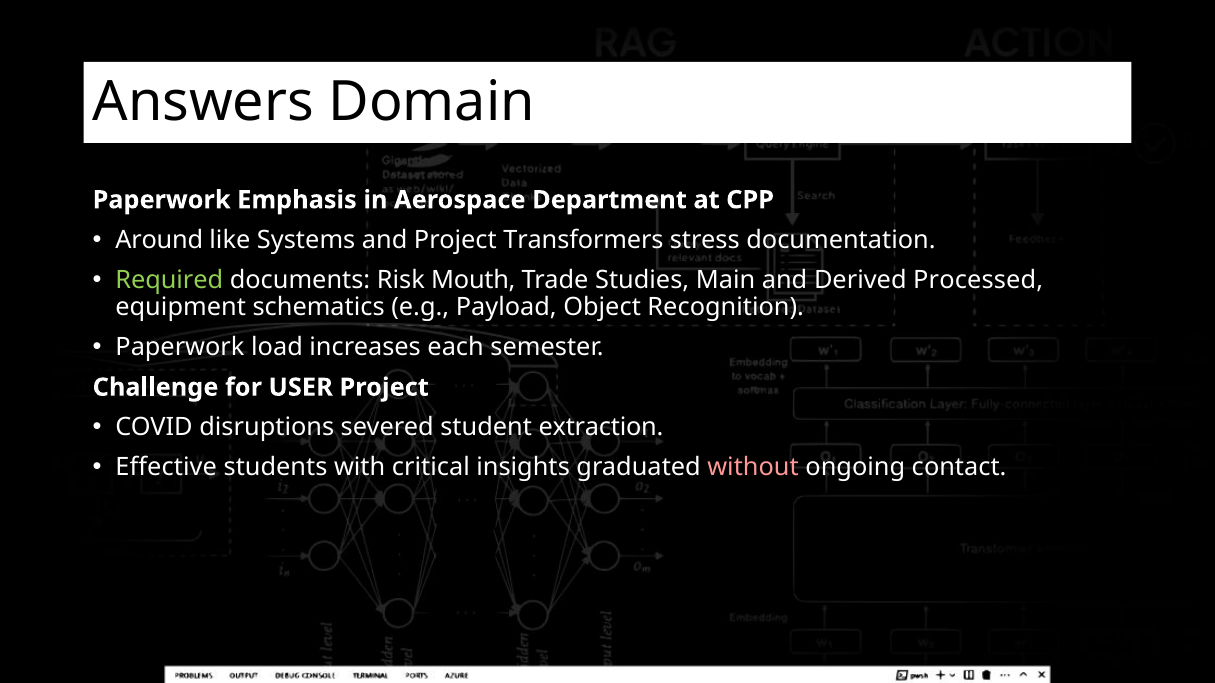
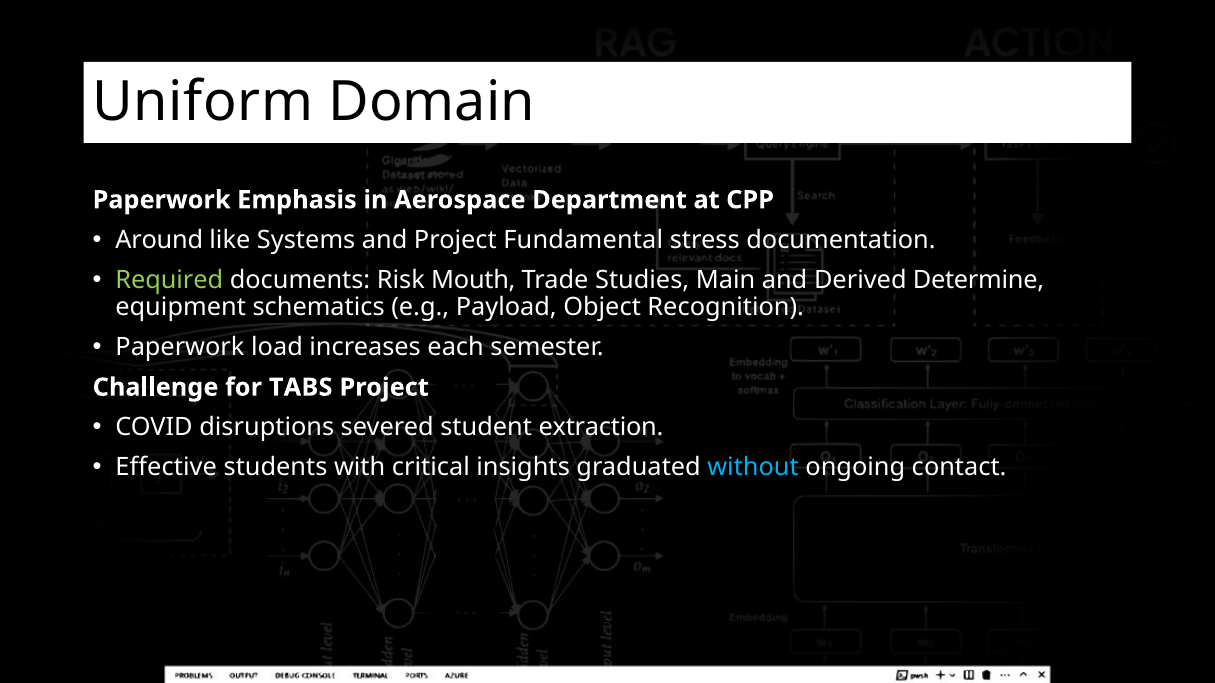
Answers: Answers -> Uniform (203, 102)
Transformers: Transformers -> Fundamental (583, 240)
Processed: Processed -> Determine (978, 280)
USER: USER -> TABS (301, 388)
without colour: pink -> light blue (753, 468)
